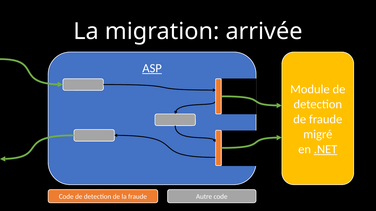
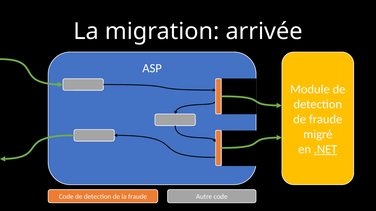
ASP underline: present -> none (152, 68)
